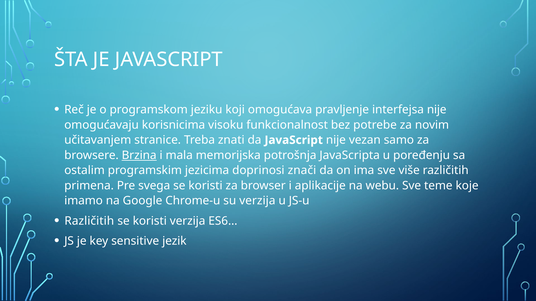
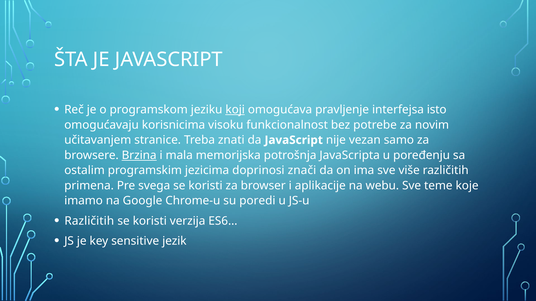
koji underline: none -> present (235, 110)
interfejsa nije: nije -> isto (437, 110)
su verzija: verzija -> poredi (257, 201)
